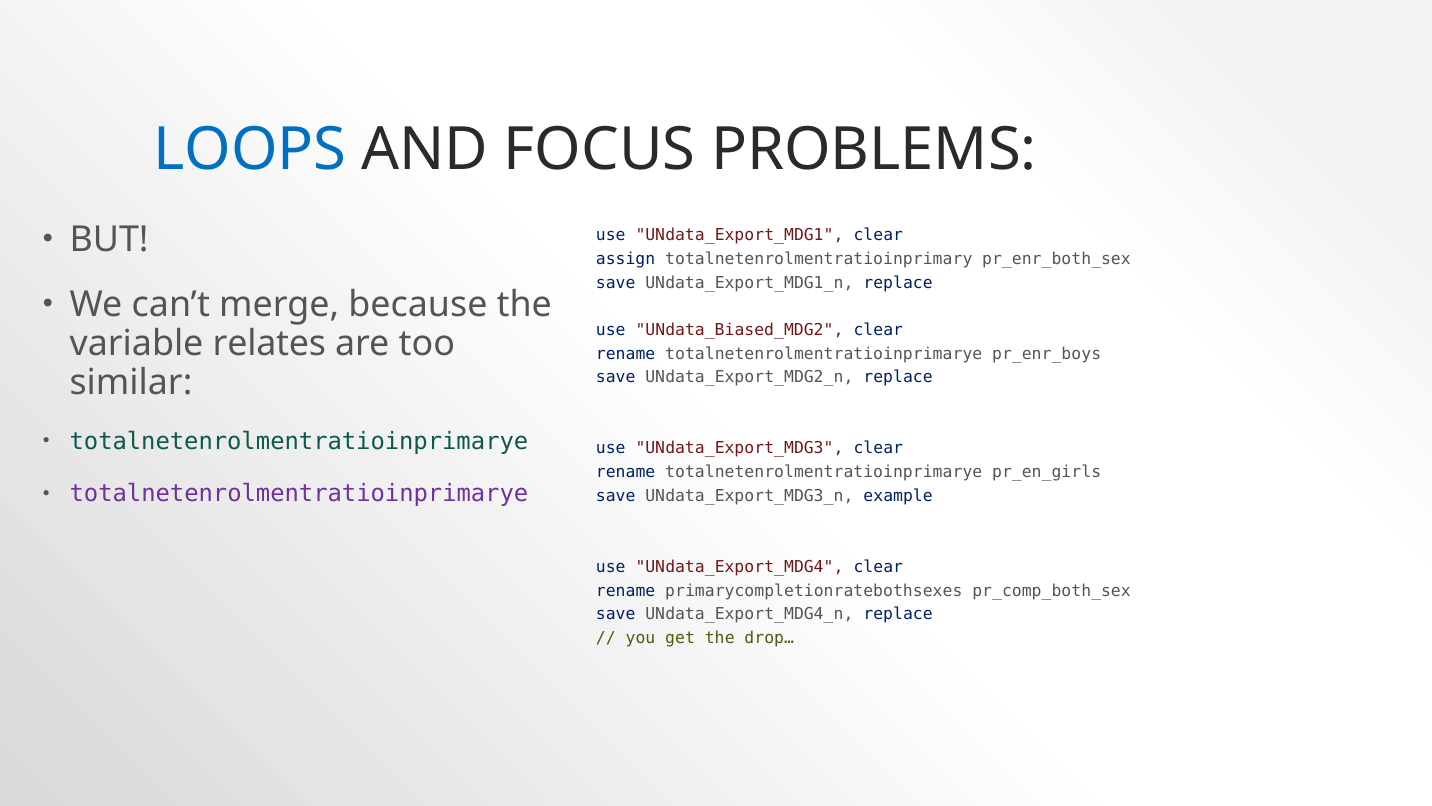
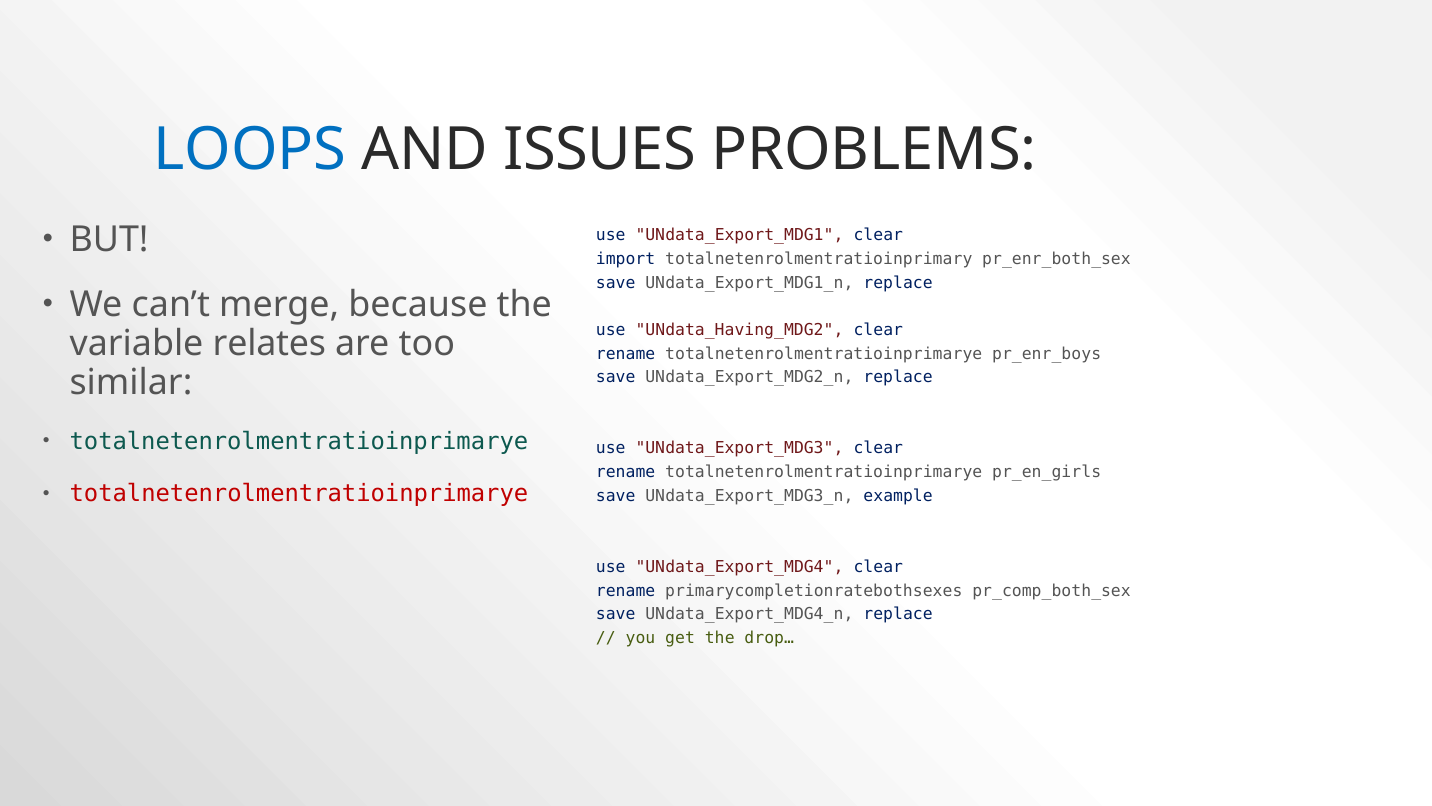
FOCUS: FOCUS -> ISSUES (600, 150)
assign: assign -> import (626, 259)
UNdata_Biased_MDG2: UNdata_Biased_MDG2 -> UNdata_Having_MDG2 (739, 330)
totalnetenrolmentratioinprimarye colour: purple -> red (299, 494)
